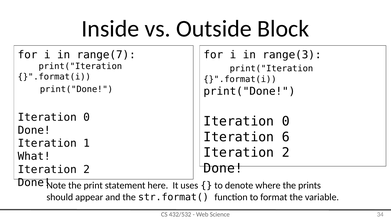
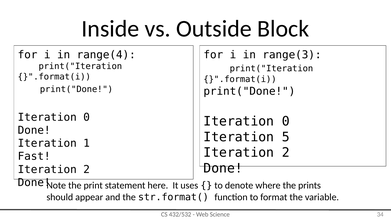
range(7: range(7 -> range(4 (106, 55)
6: 6 -> 5 (286, 137)
What: What -> Fast (34, 156)
